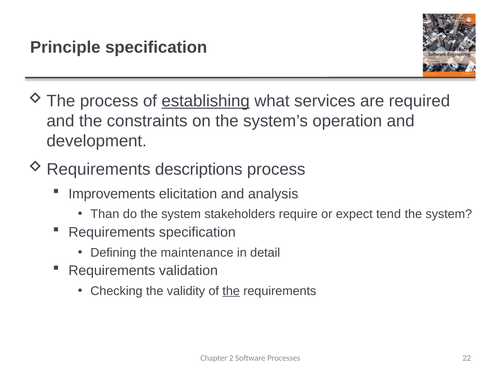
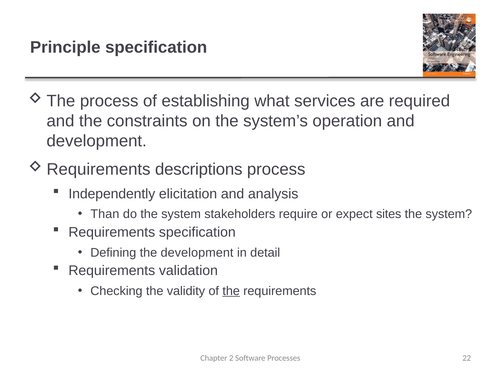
establishing underline: present -> none (206, 101)
Improvements: Improvements -> Independently (112, 194)
tend: tend -> sites (389, 215)
the maintenance: maintenance -> development (197, 253)
